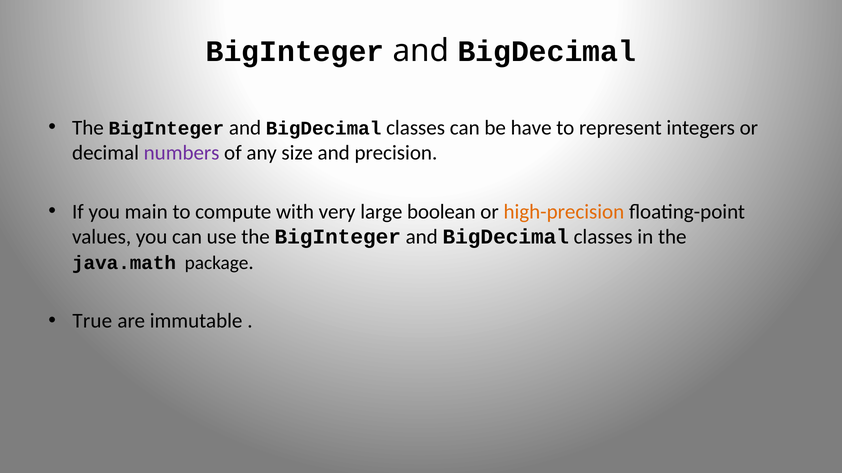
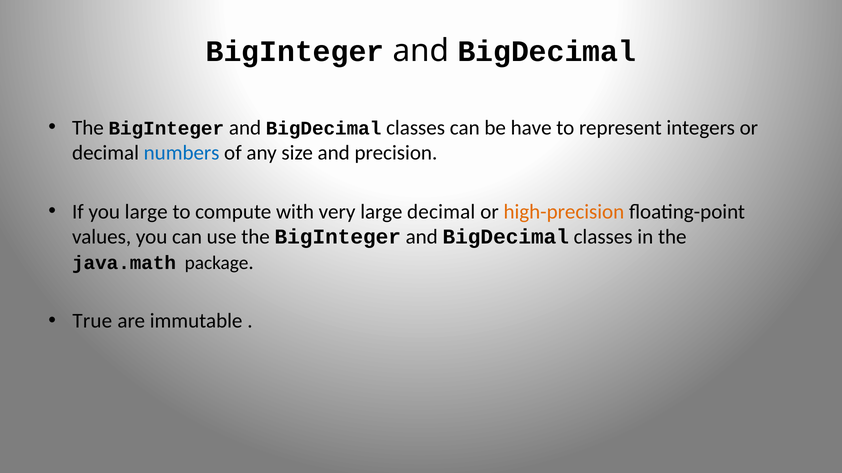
numbers colour: purple -> blue (182, 153)
you main: main -> large (146, 212)
large boolean: boolean -> decimal (441, 212)
